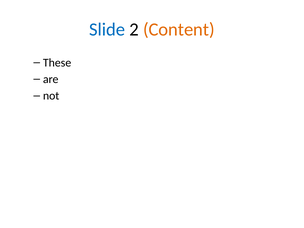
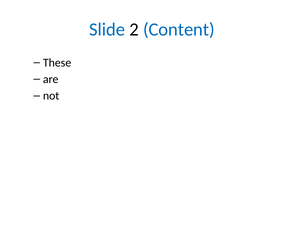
Content colour: orange -> blue (179, 29)
